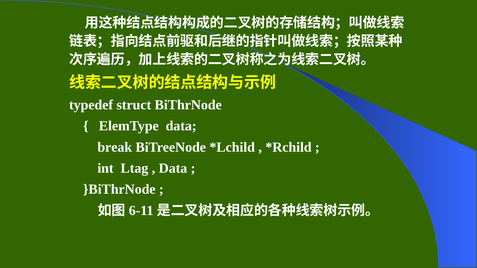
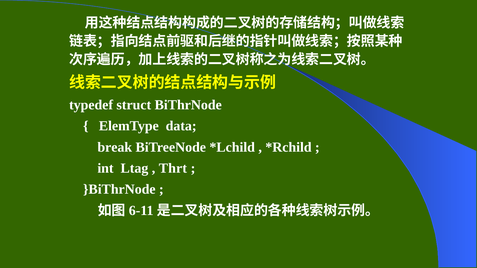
Data: Data -> Thrt (173, 168)
